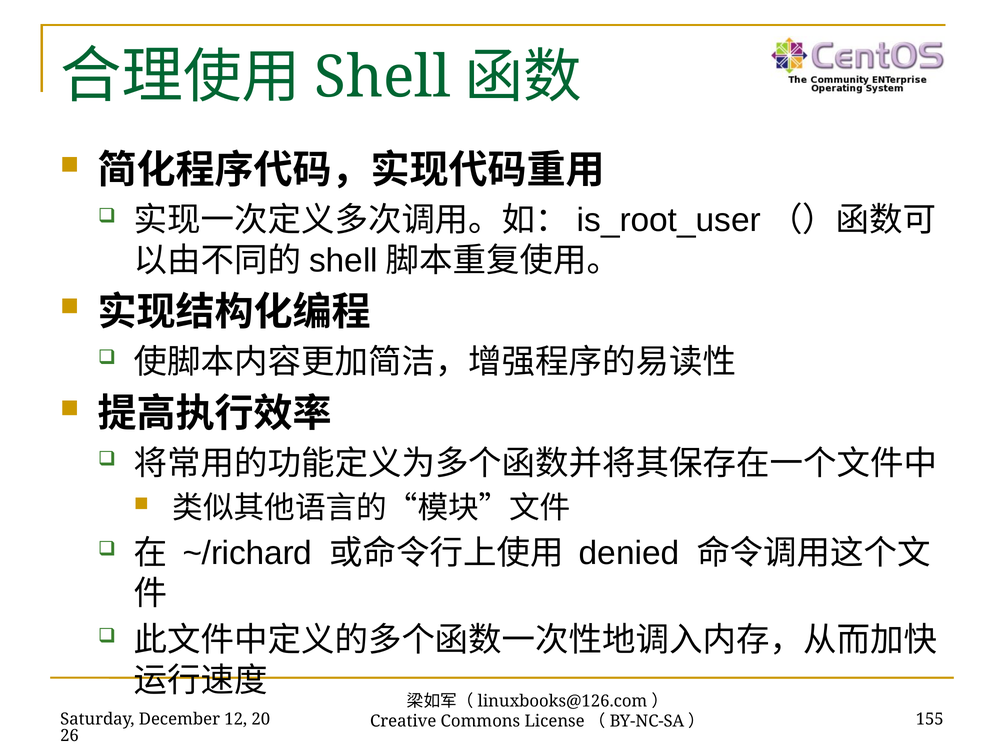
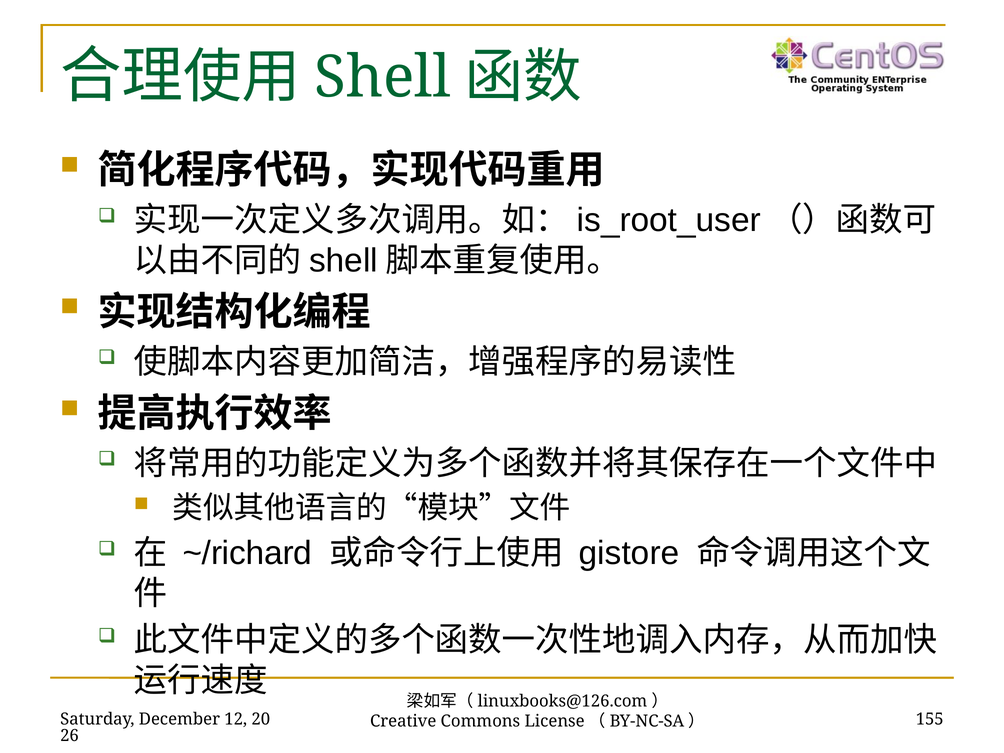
denied: denied -> gistore (629, 553)
